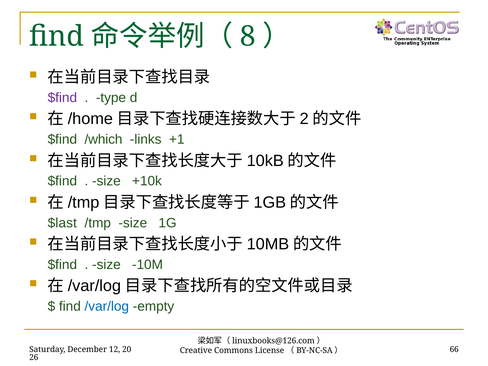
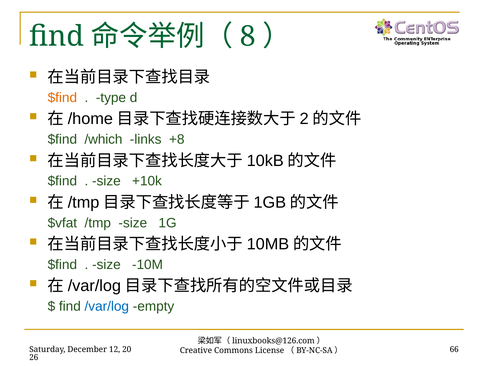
$find colour: purple -> orange (62, 98)
+1: +1 -> +8 (177, 139)
$last: $last -> $vfat (62, 223)
